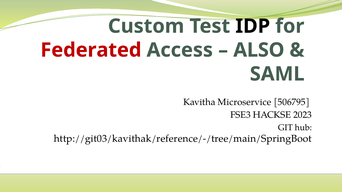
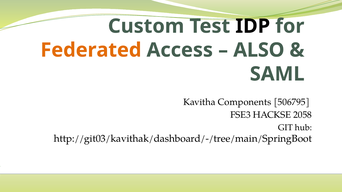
Federated colour: red -> orange (91, 50)
Microservice: Microservice -> Components (245, 102)
2023: 2023 -> 2058 (303, 115)
http://git03/kavithak/reference/-/tree/main/SpringBoot: http://git03/kavithak/reference/-/tree/main/SpringBoot -> http://git03/kavithak/dashboard/-/tree/main/SpringBoot (183, 139)
